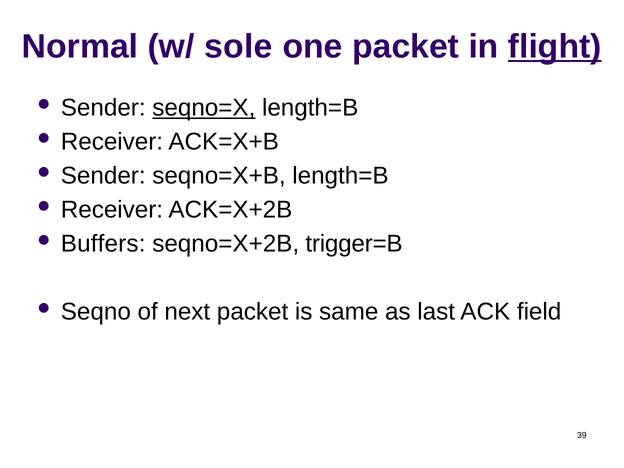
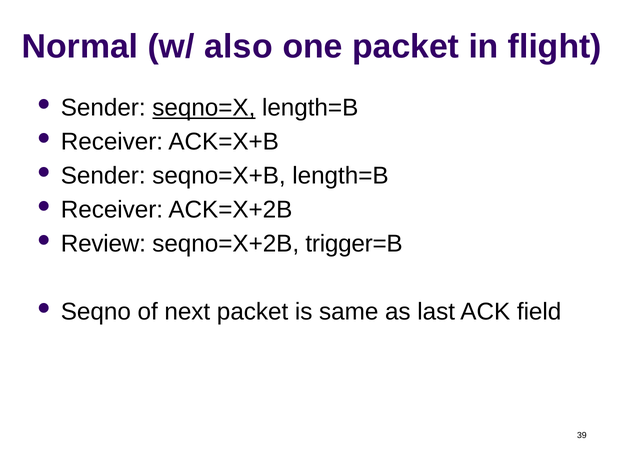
sole: sole -> also (238, 47)
flight underline: present -> none (555, 47)
Buffers: Buffers -> Review (103, 244)
